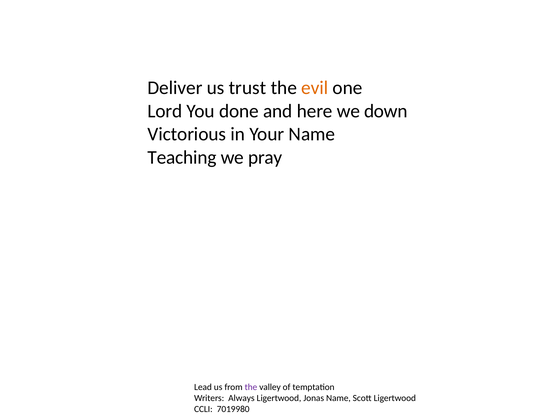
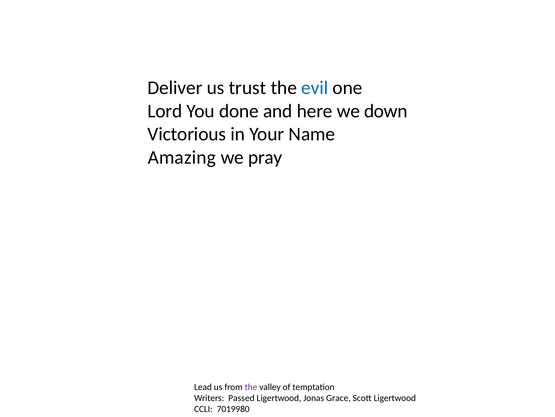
evil colour: orange -> blue (315, 88)
Teaching: Teaching -> Amazing (182, 157)
Always: Always -> Passed (241, 397)
Jonas Name: Name -> Grace (338, 397)
